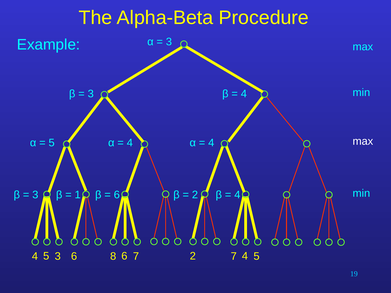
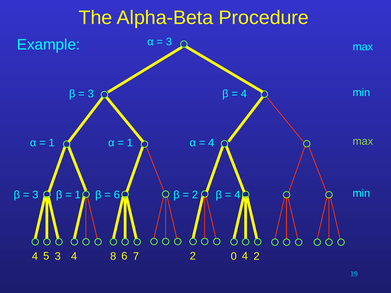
max colour: white -> light green (363, 141)
5: 5 -> 1 (52, 143)
4: 4 -> 1 (130, 143)
3 6: 6 -> 4 (74, 257)
2 7: 7 -> 0 (234, 257)
5: 5 -> 2 (257, 257)
